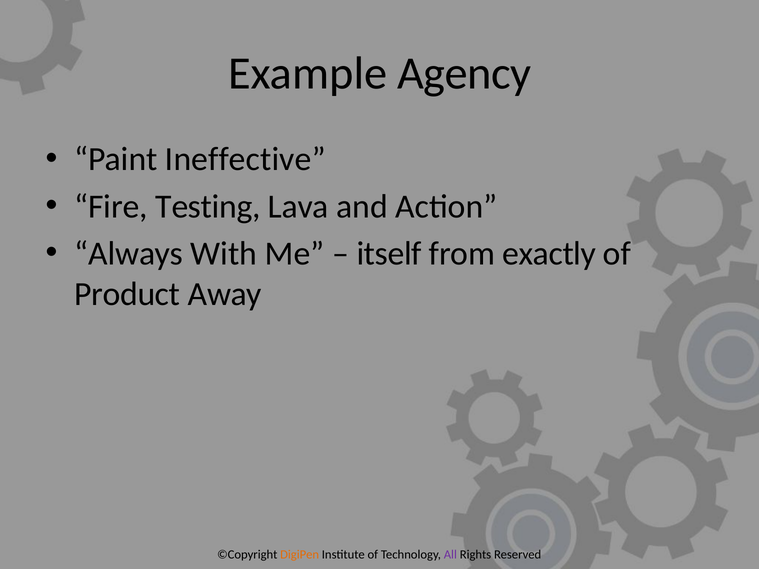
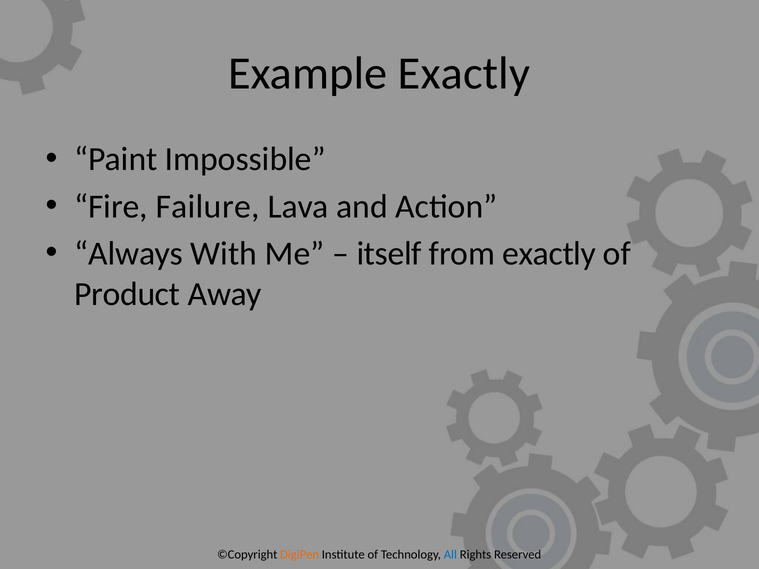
Example Agency: Agency -> Exactly (464, 73)
Ineffective: Ineffective -> Impossible (245, 159)
Testing: Testing -> Failure (208, 206)
All colour: purple -> blue (450, 555)
